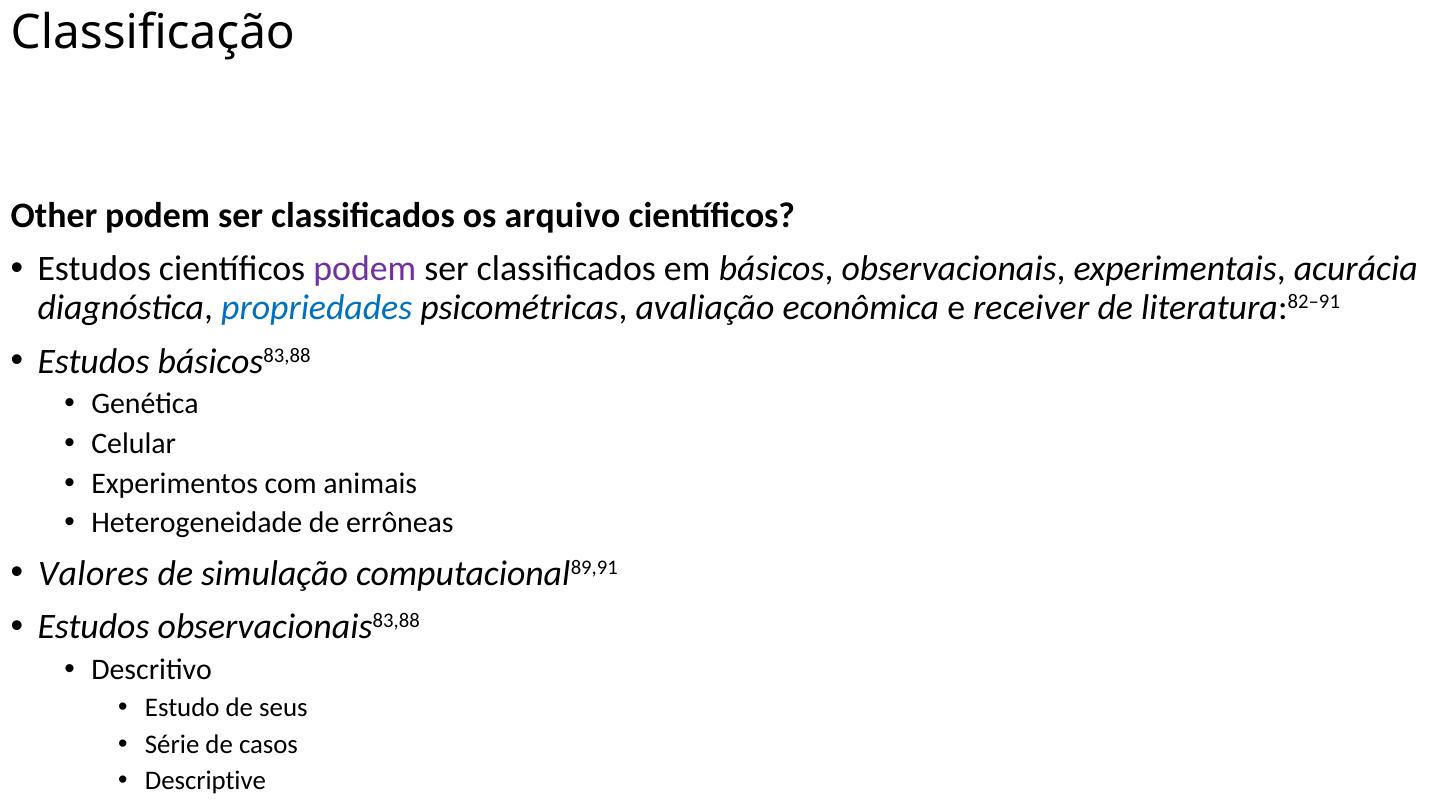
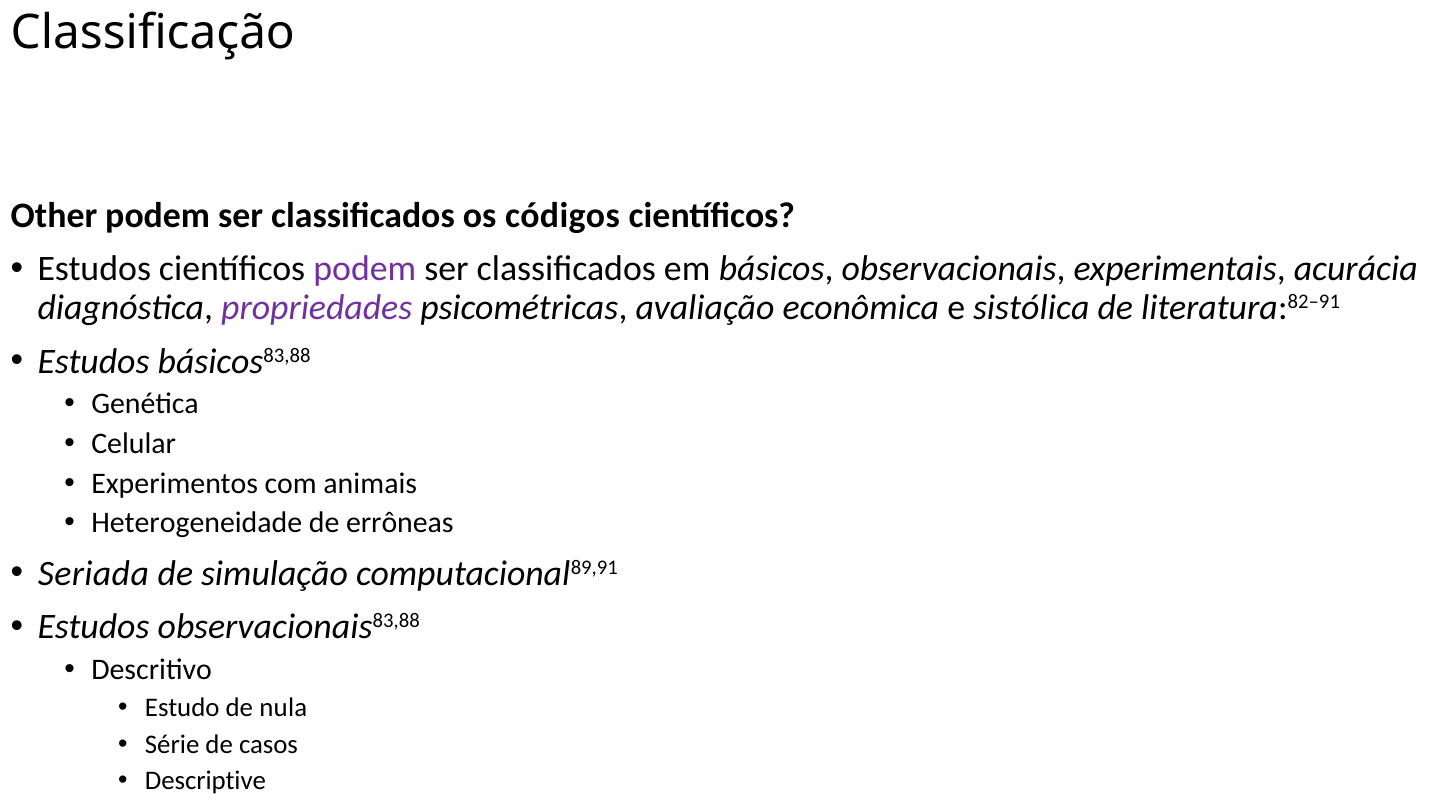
arquivo: arquivo -> códigos (562, 216)
propriedades colour: blue -> purple (317, 308)
receiver: receiver -> sistólica (1031, 308)
Valores: Valores -> Seriada (93, 574)
seus: seus -> nula (283, 708)
